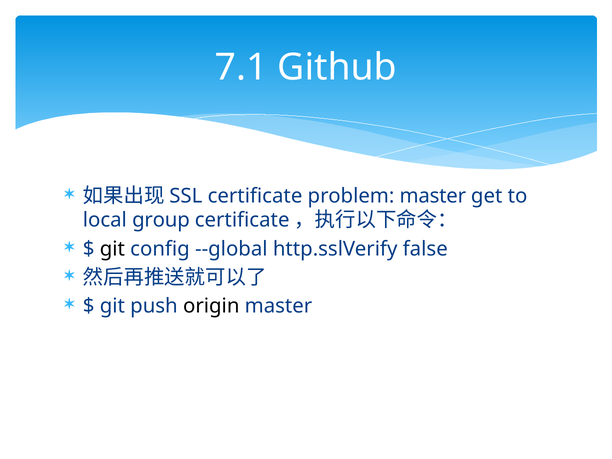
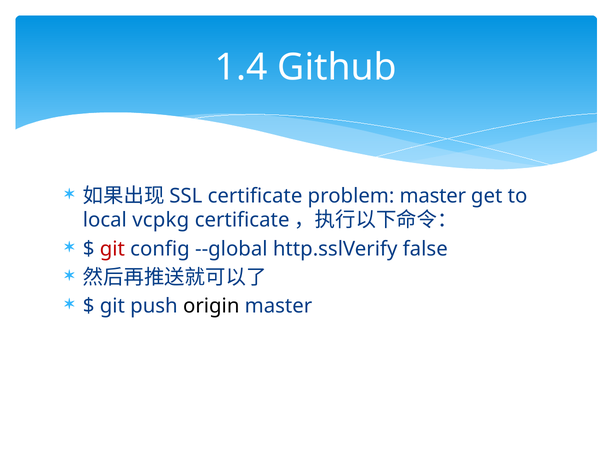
7.1: 7.1 -> 1.4 (241, 67)
group: group -> vcpkg (161, 220)
git colour: black -> red (112, 249)
